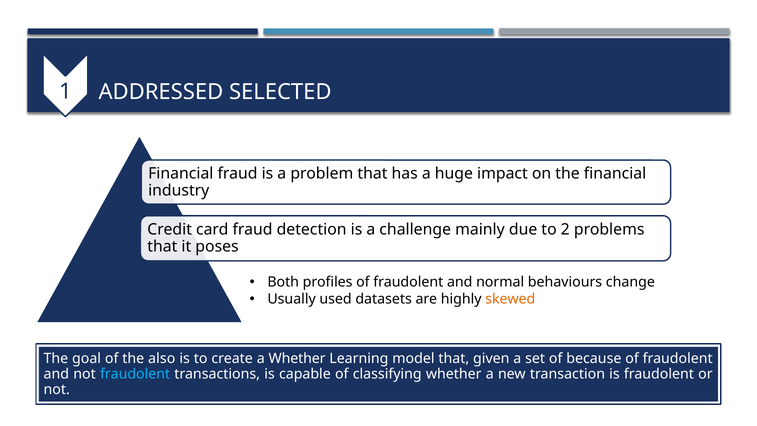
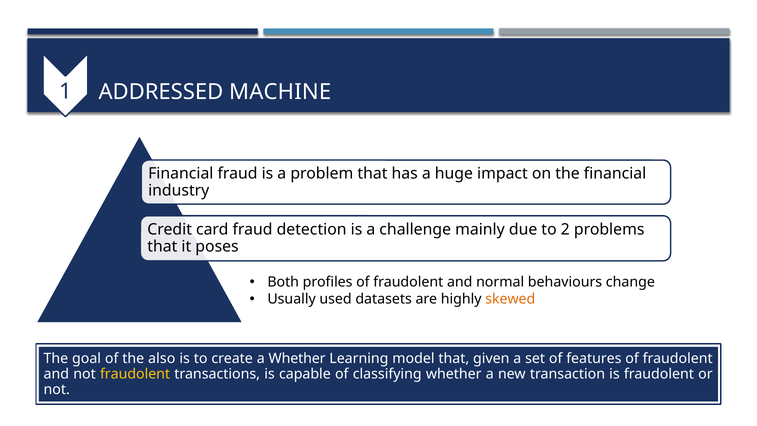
SELECTED: SELECTED -> MACHINE (280, 92)
because: because -> features (594, 359)
fraudolent colour: light blue -> yellow (135, 374)
